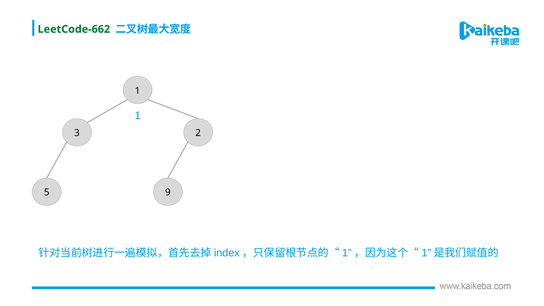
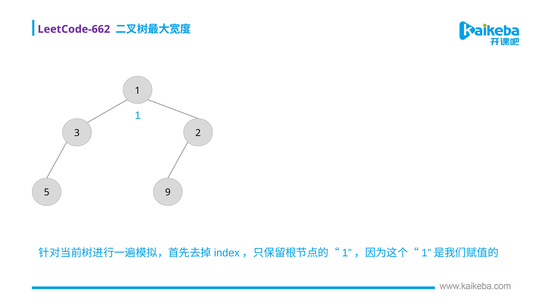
LeetCode-662 colour: green -> purple (74, 29)
